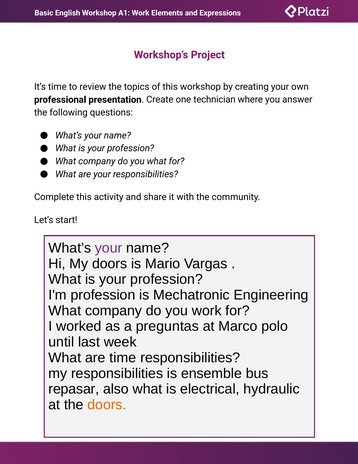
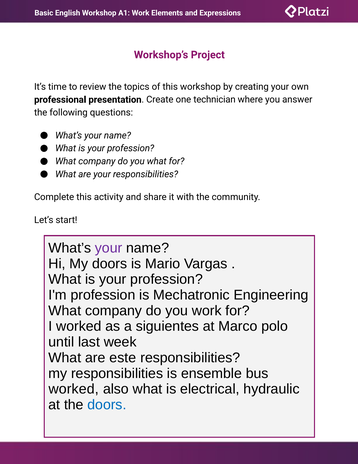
preguntas: preguntas -> siguientes (167, 326)
are time: time -> este (123, 357)
repasar: repasar -> worked (74, 388)
doors colour: orange -> blue (107, 404)
